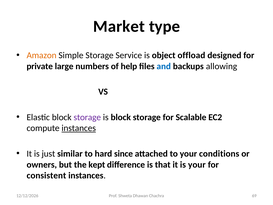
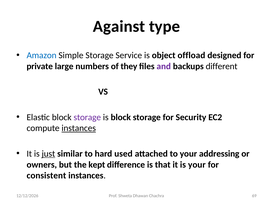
Market: Market -> Against (119, 26)
Amazon colour: orange -> blue (42, 55)
help: help -> they (129, 66)
and colour: blue -> purple (164, 66)
allowing: allowing -> different (222, 66)
Scalable: Scalable -> Security (191, 117)
just underline: none -> present (48, 153)
since: since -> used (123, 153)
conditions: conditions -> addressing (219, 153)
